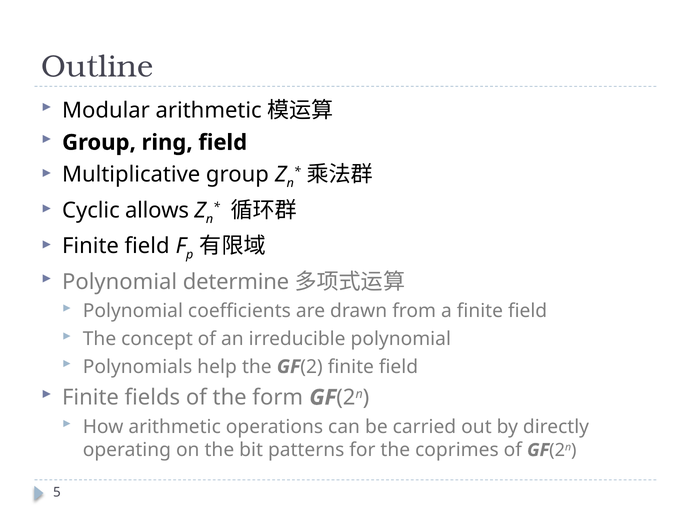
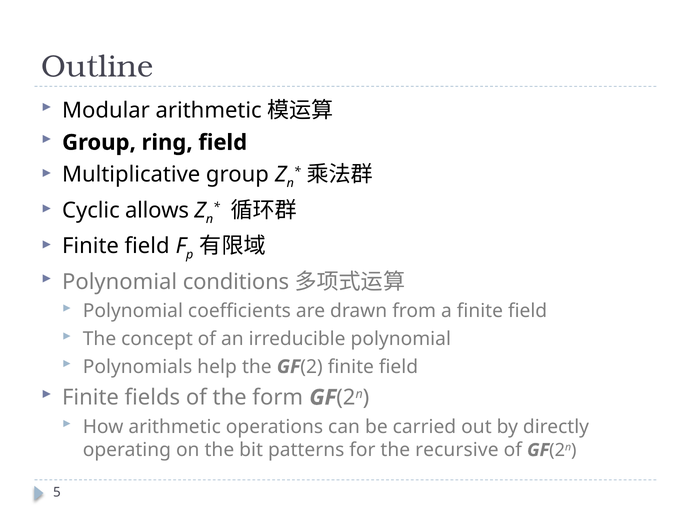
determine: determine -> conditions (236, 282)
coprimes: coprimes -> recursive (457, 450)
